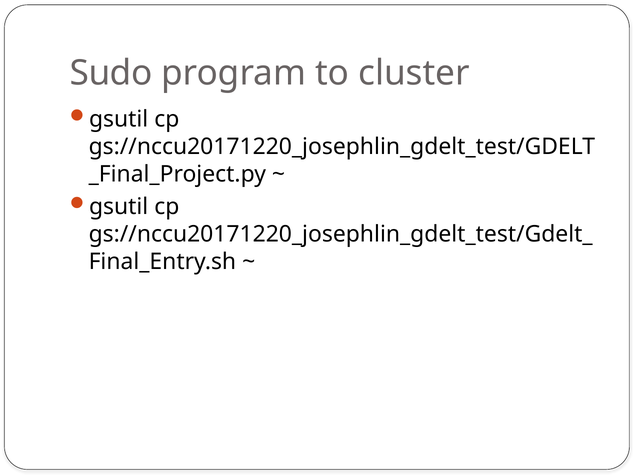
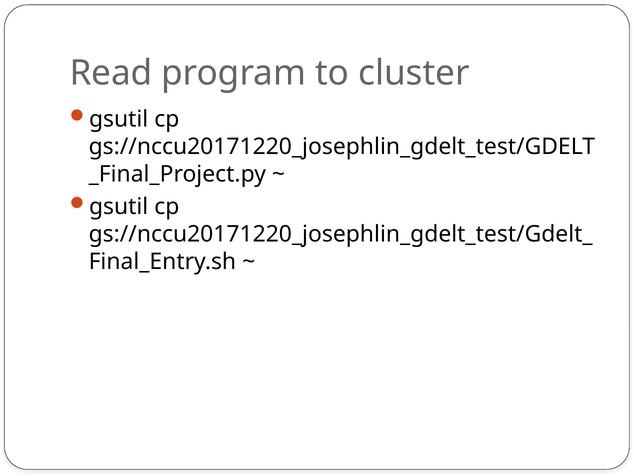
Sudo: Sudo -> Read (111, 73)
